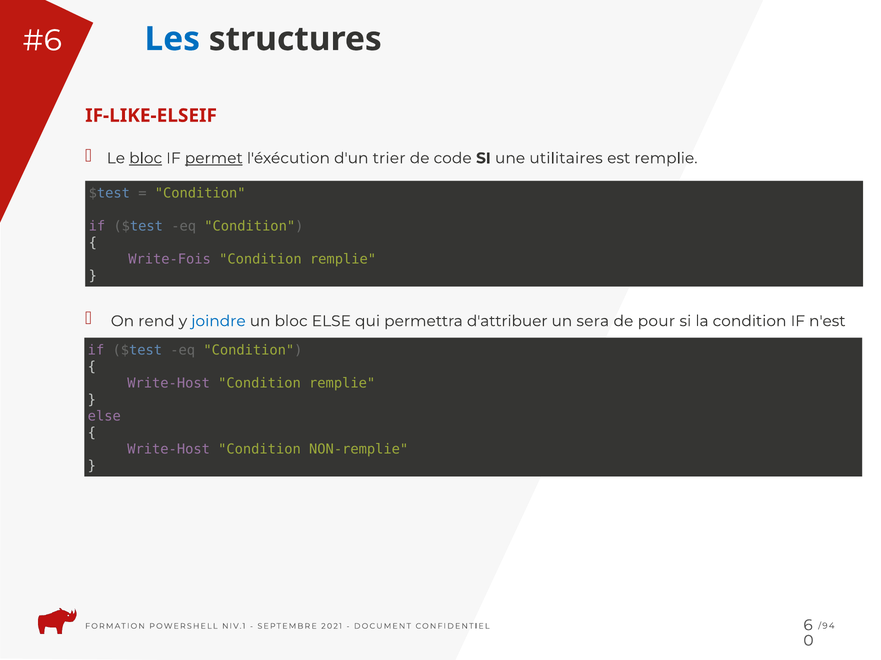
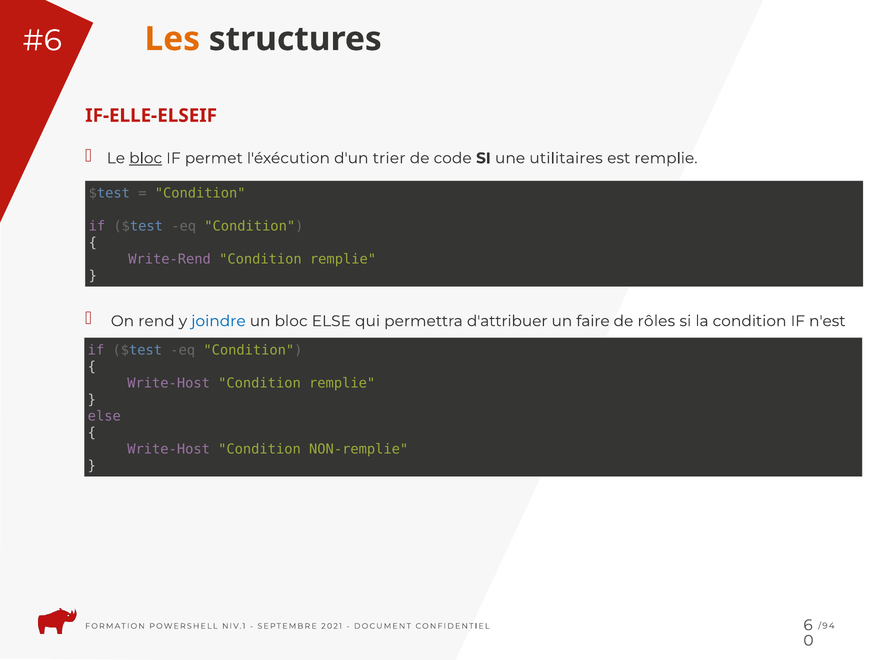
Les colour: blue -> orange (172, 39)
IF-LIKE-ELSEIF: IF-LIKE-ELSEIF -> IF-ELLE-ELSEIF (151, 116)
permet underline: present -> none (214, 158)
Write-Fois: Write-Fois -> Write-Rend (170, 260)
sera: sera -> faire (593, 321)
pour: pour -> rôles (656, 321)
